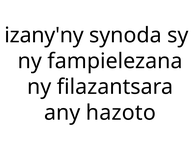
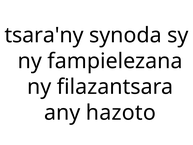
izany'ny: izany'ny -> tsara'ny (44, 35)
